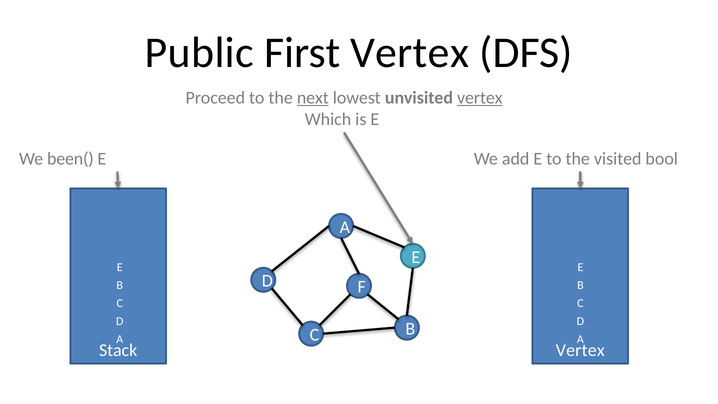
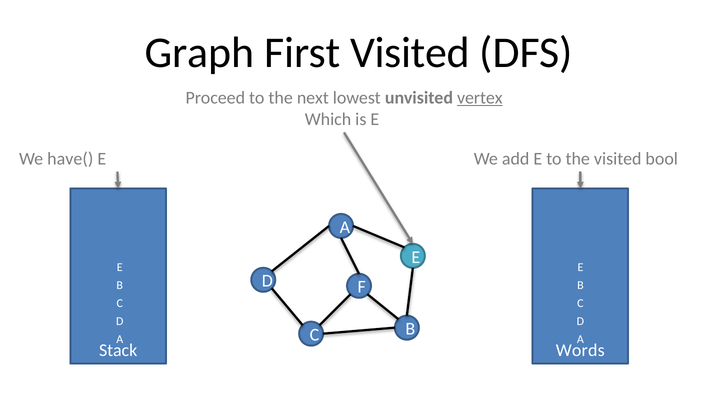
Public: Public -> Graph (200, 53)
First Vertex: Vertex -> Visited (410, 53)
next underline: present -> none (313, 98)
been(: been( -> have( (70, 159)
Stack Vertex: Vertex -> Words (580, 350)
